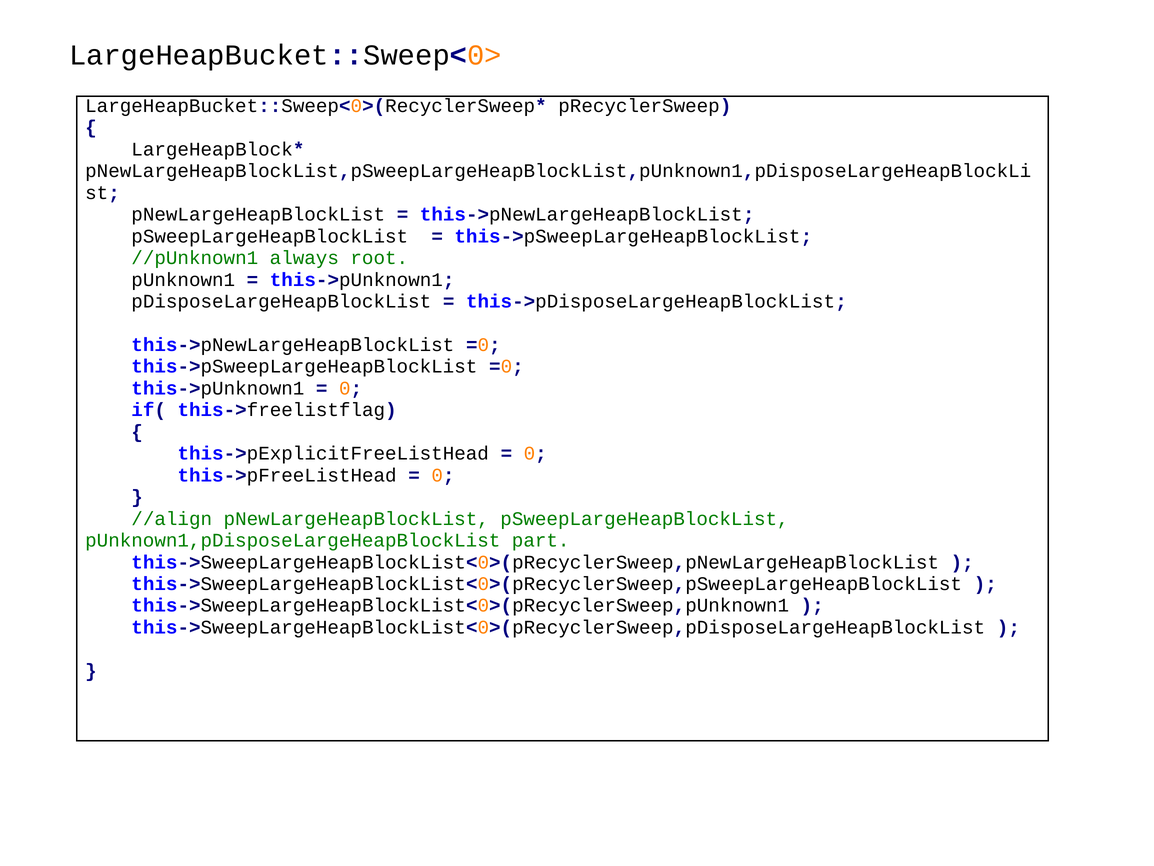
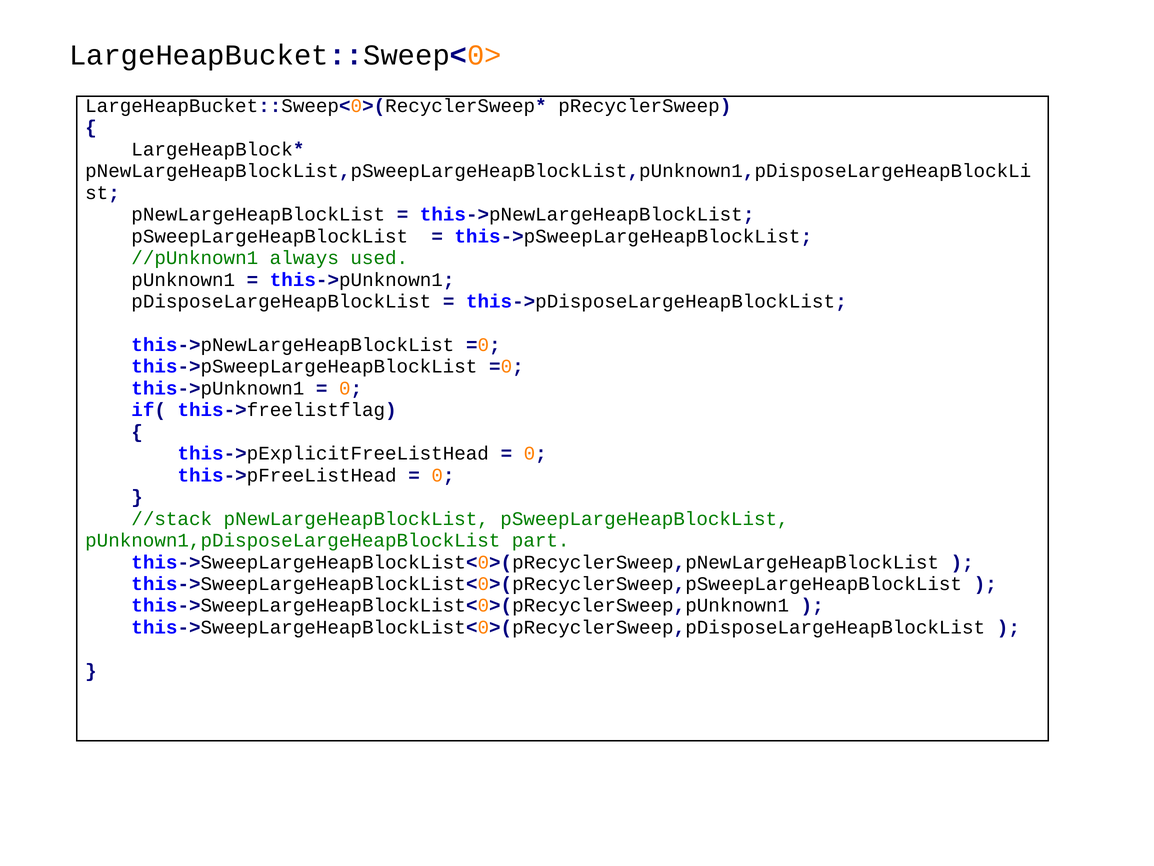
root: root -> used (379, 258)
//align: //align -> //stack (172, 518)
